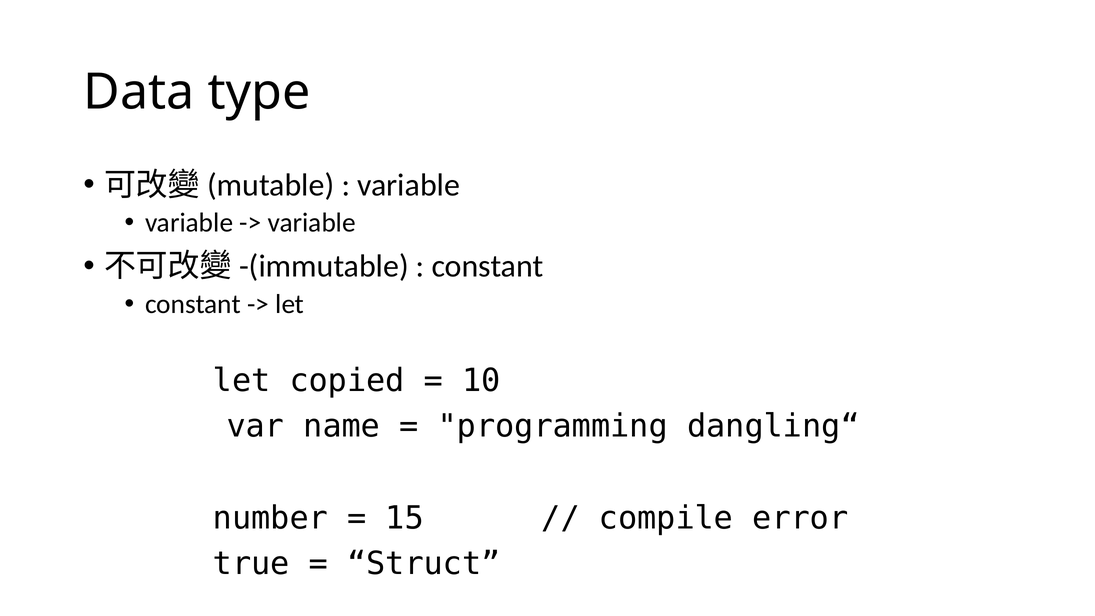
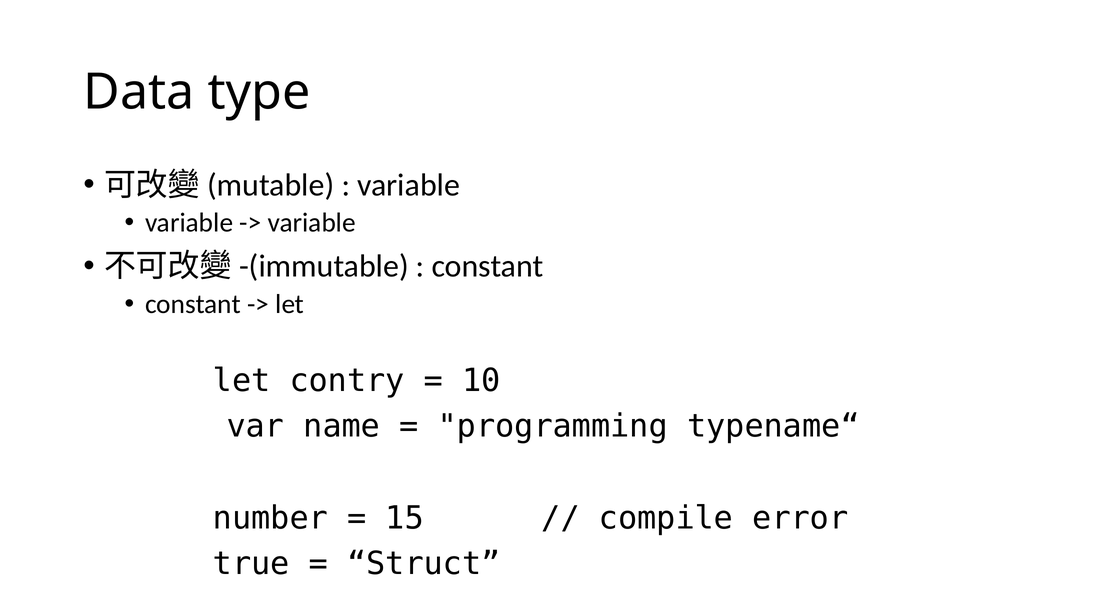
copied: copied -> contry (347, 380)
dangling“: dangling“ -> typename“ (773, 426)
